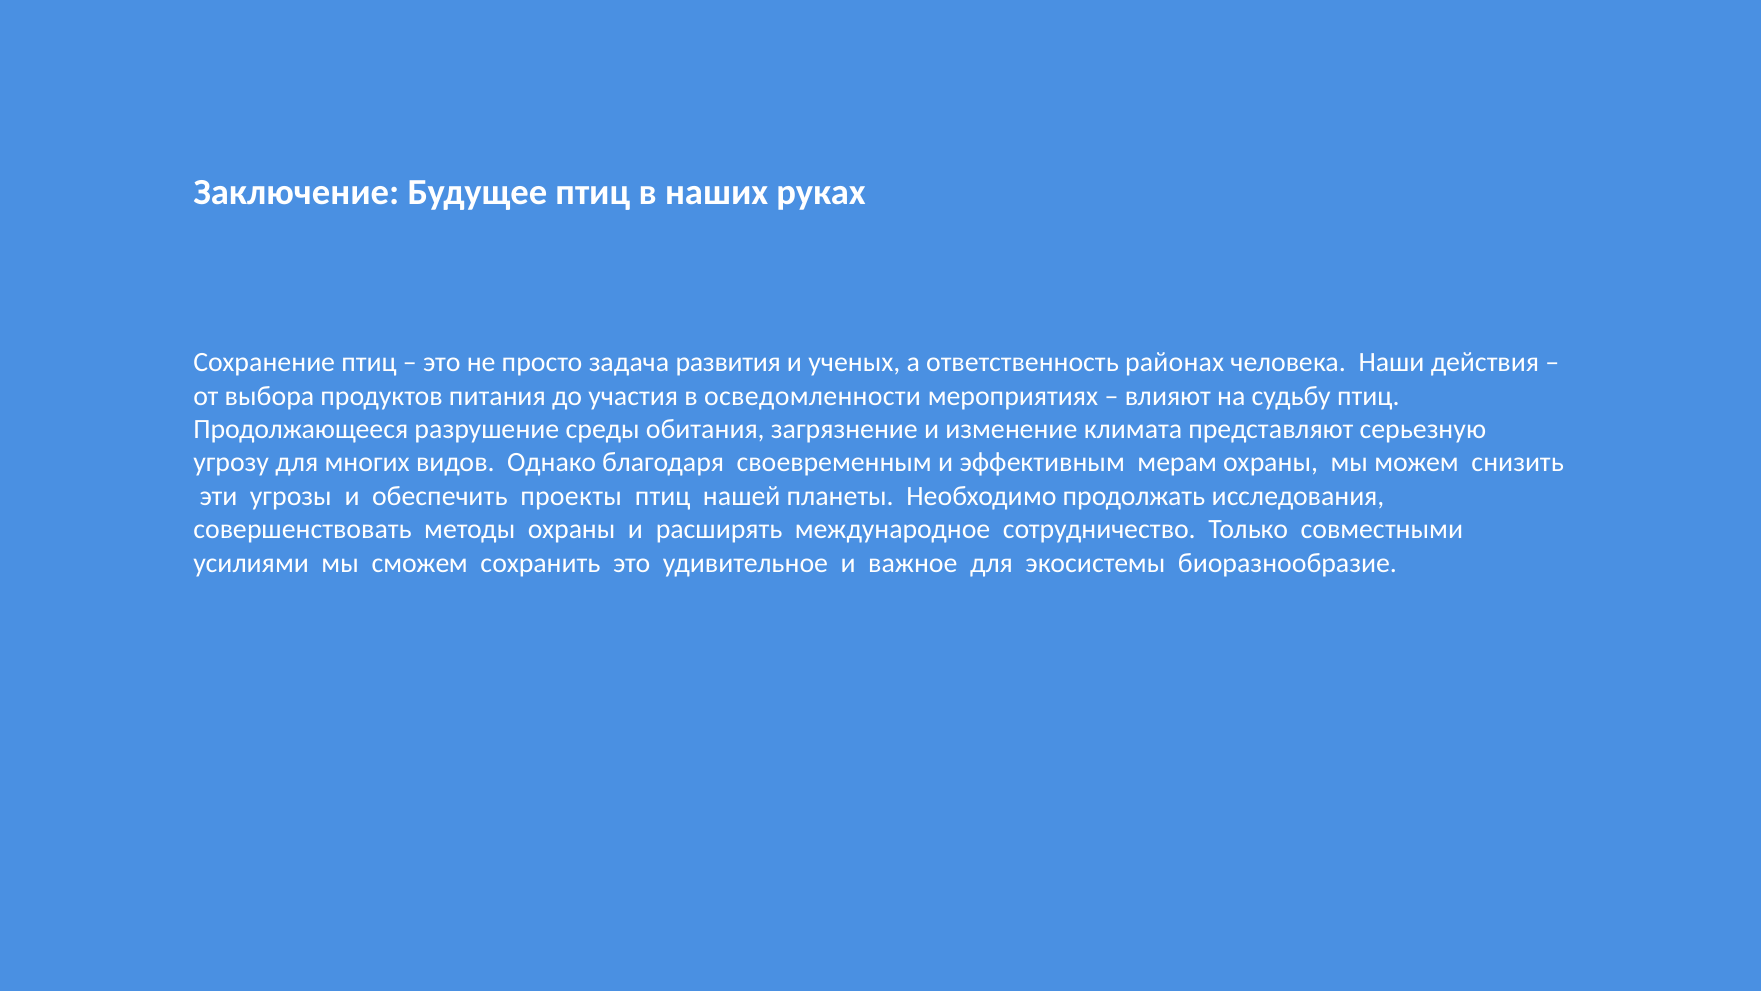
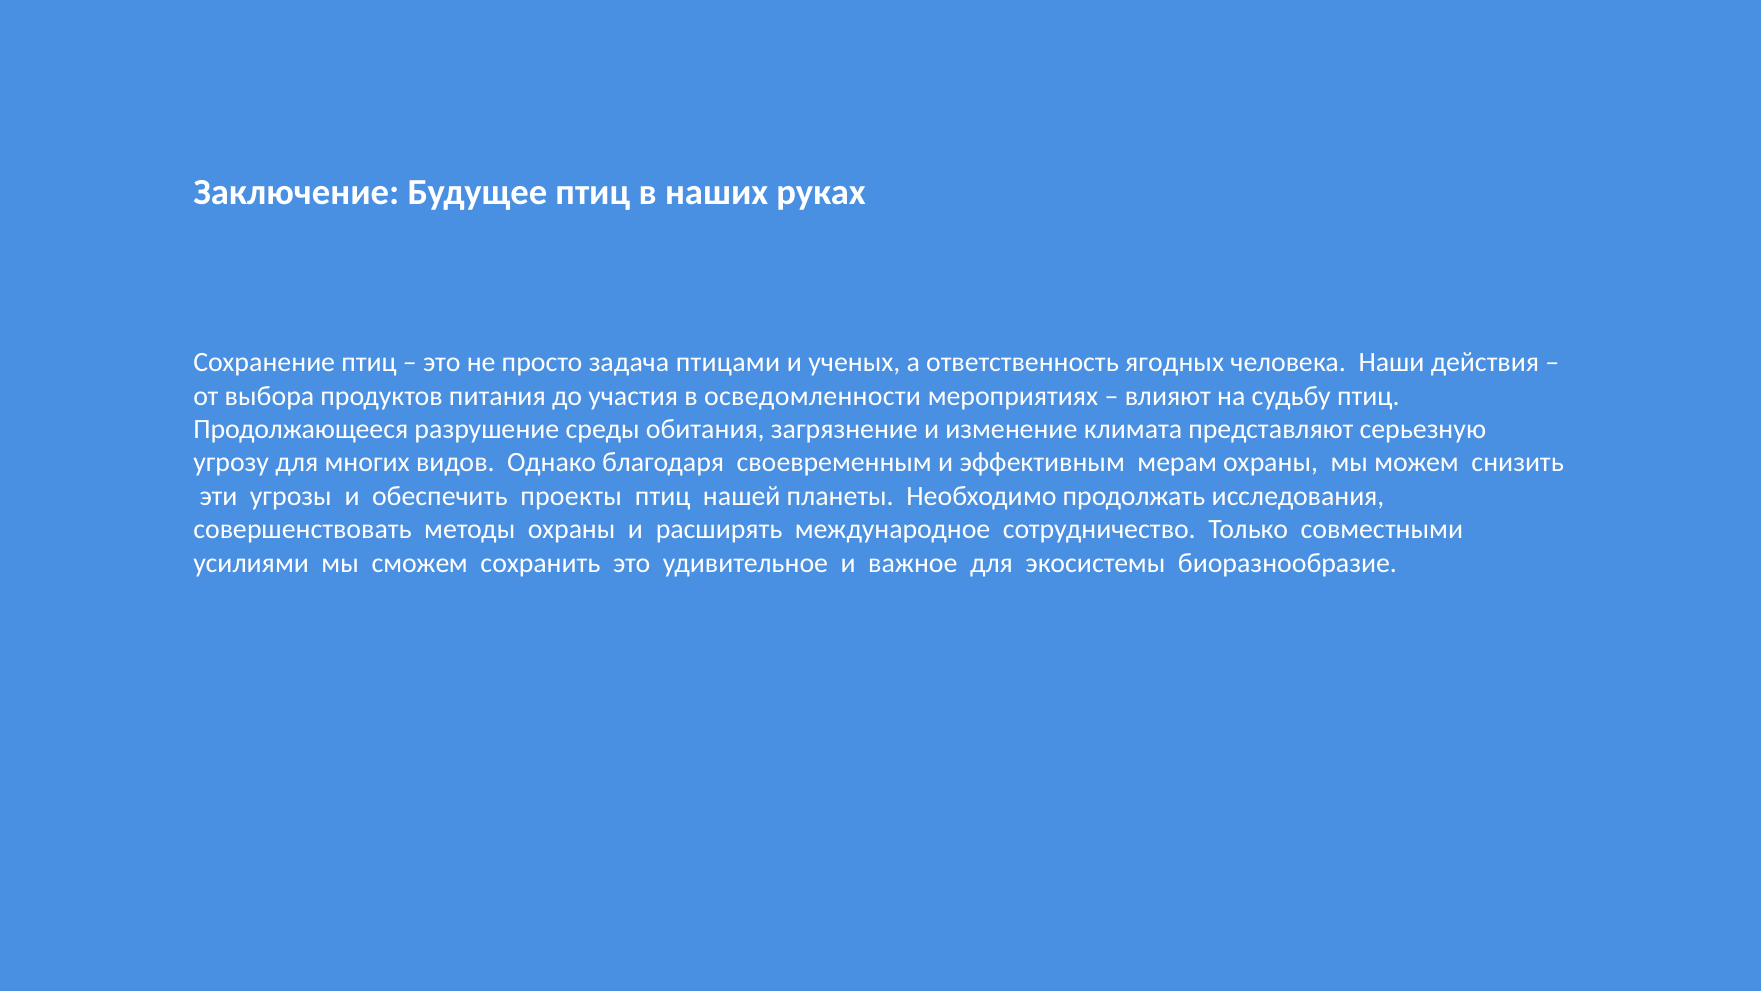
развития: развития -> птицами (728, 362)
районах: районах -> ягодных (1175, 362)
